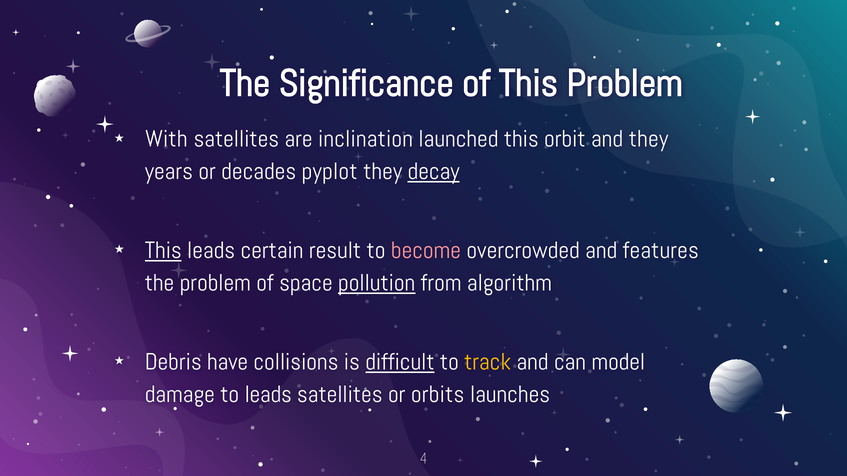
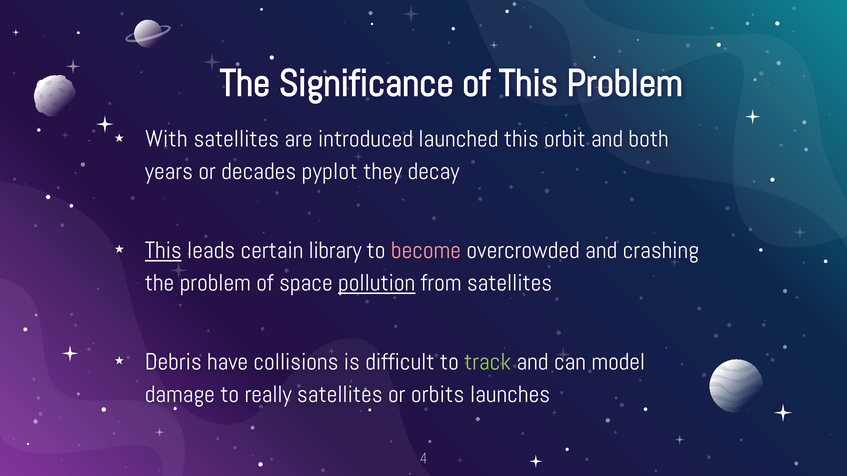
inclination: inclination -> introduced (366, 139)
and they: they -> both (649, 139)
decay underline: present -> none (434, 172)
result: result -> library (335, 251)
features: features -> crashing (661, 251)
from algorithm: algorithm -> satellites (510, 283)
difficult underline: present -> none (400, 362)
track colour: yellow -> light green (488, 362)
to leads: leads -> really (268, 395)
